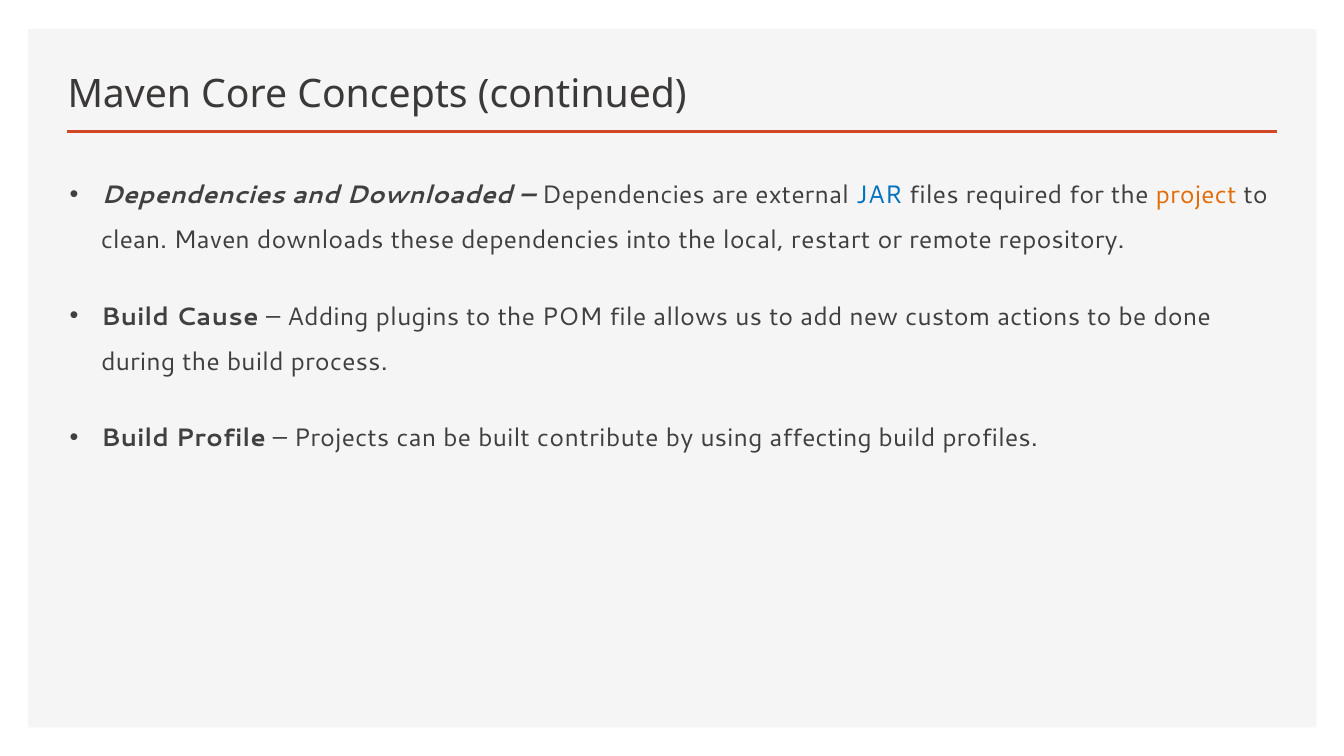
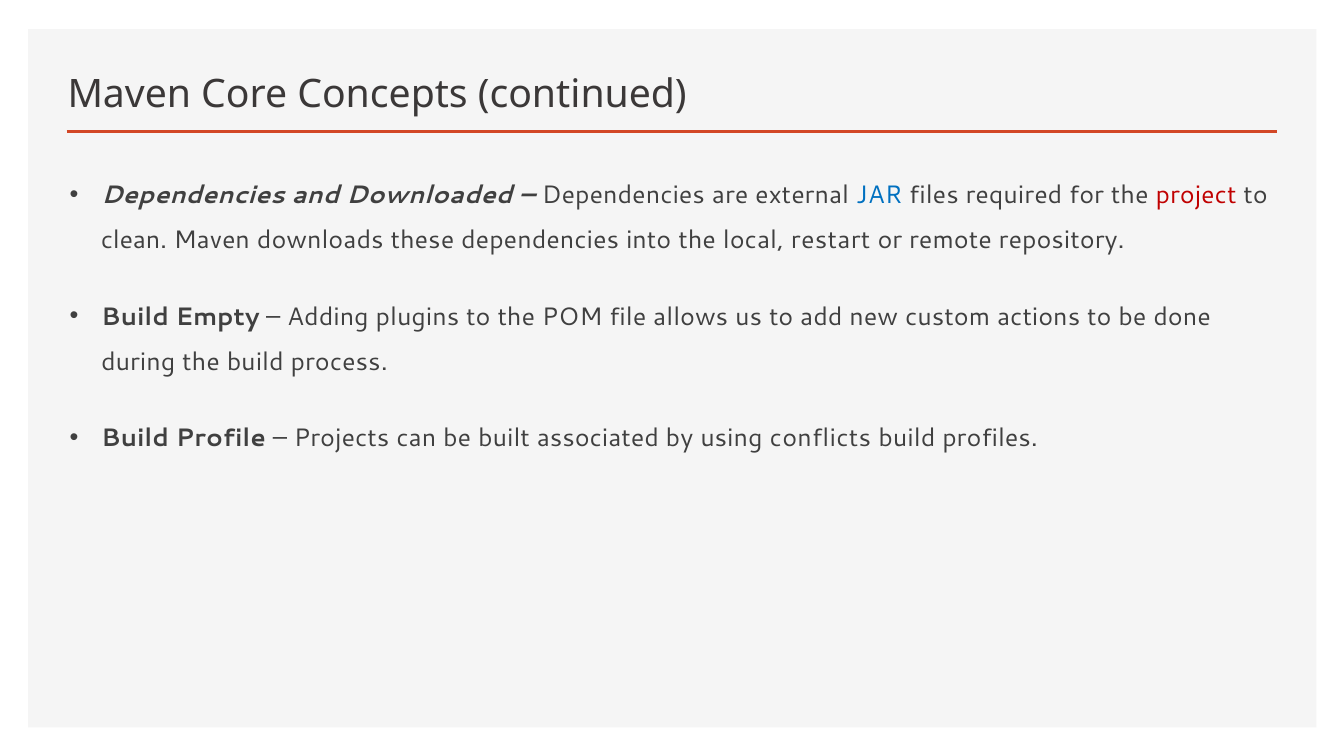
project colour: orange -> red (1196, 195)
Cause: Cause -> Empty (218, 317)
contribute: contribute -> associated (598, 438)
affecting: affecting -> conflicts (820, 438)
